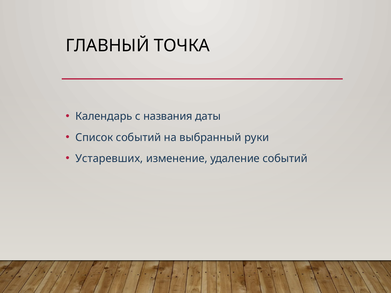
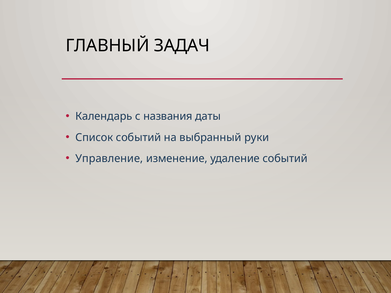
ТОЧКА: ТОЧКА -> ЗАДАЧ (182, 46)
Устаревших: Устаревших -> Управление (109, 159)
